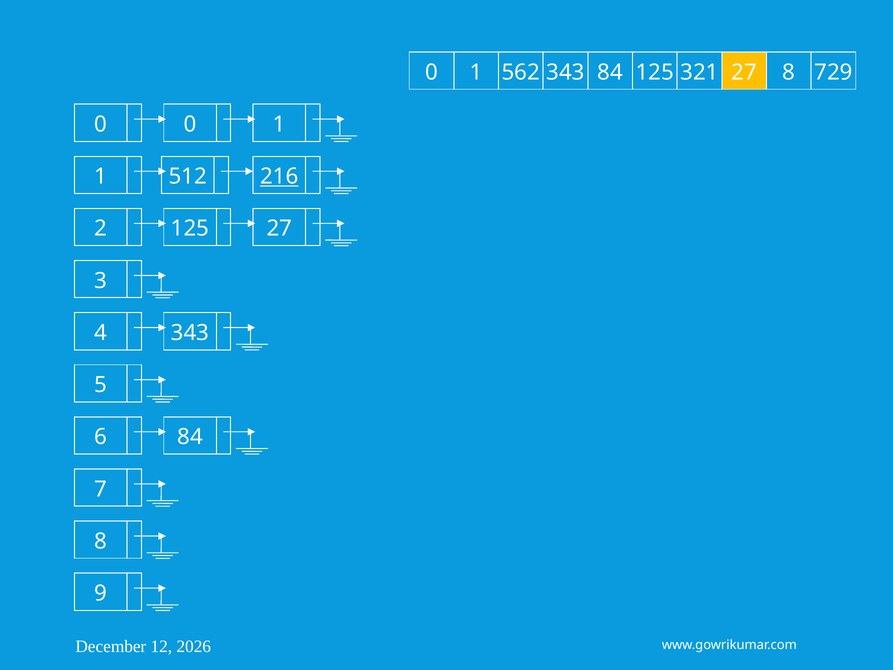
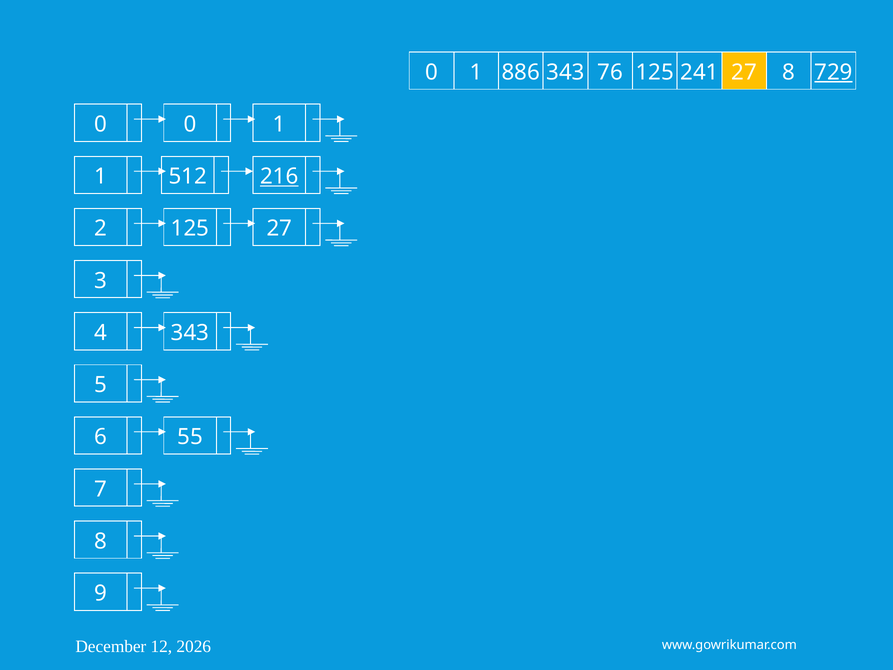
562: 562 -> 886 (521, 72)
343 84: 84 -> 76 (610, 72)
321: 321 -> 241 (699, 72)
729 underline: none -> present (833, 72)
6 84: 84 -> 55 (190, 437)
